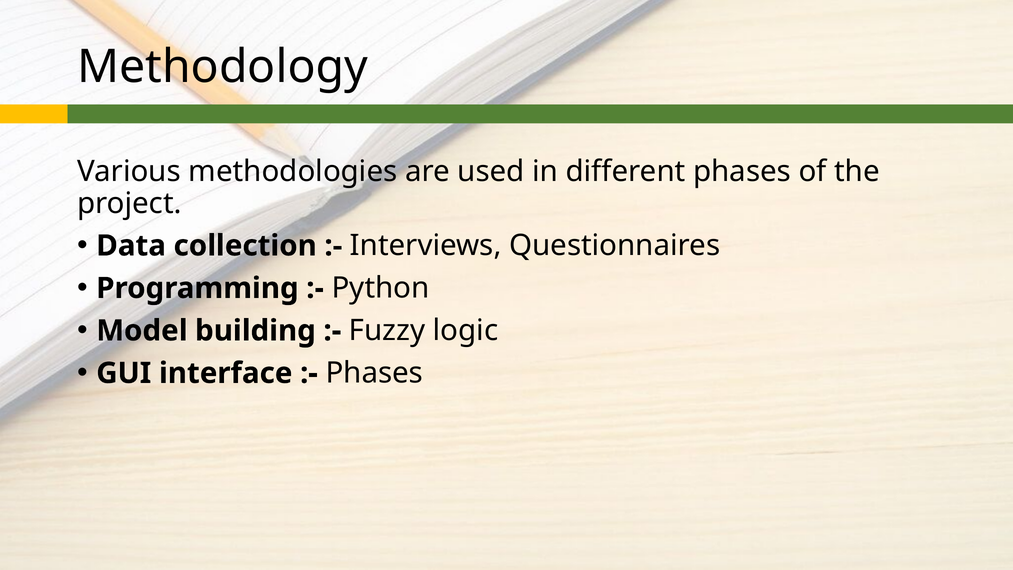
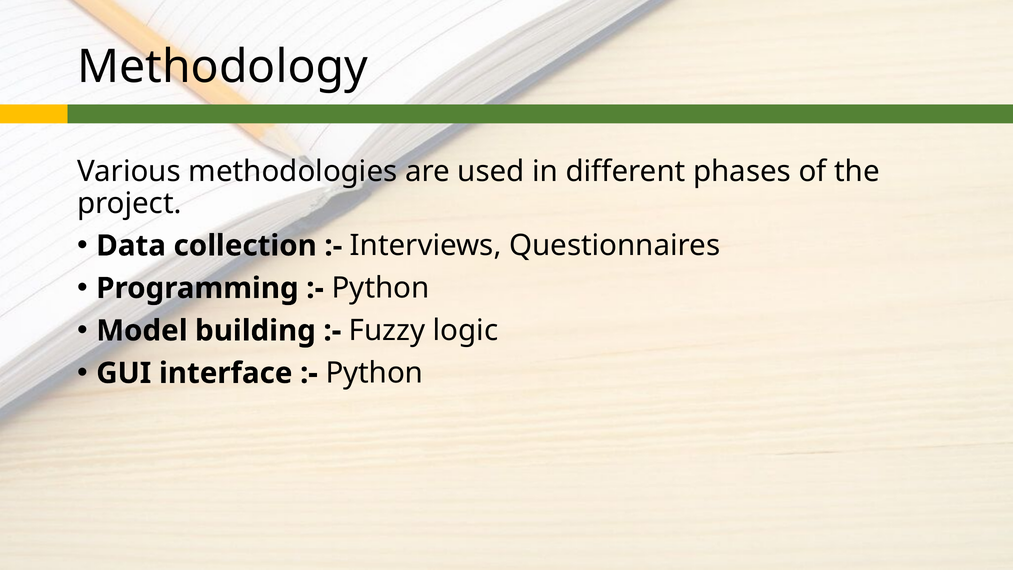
Phases: Phases -> Python (374, 373)
